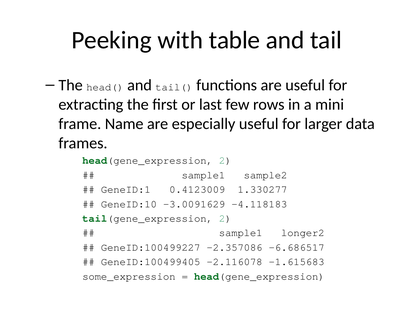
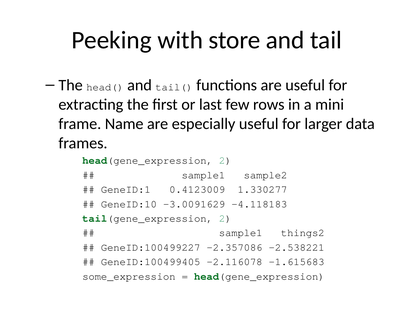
table: table -> store (235, 40)
longer2: longer2 -> things2 (303, 233)
-6.686517: -6.686517 -> -2.538221 (297, 248)
